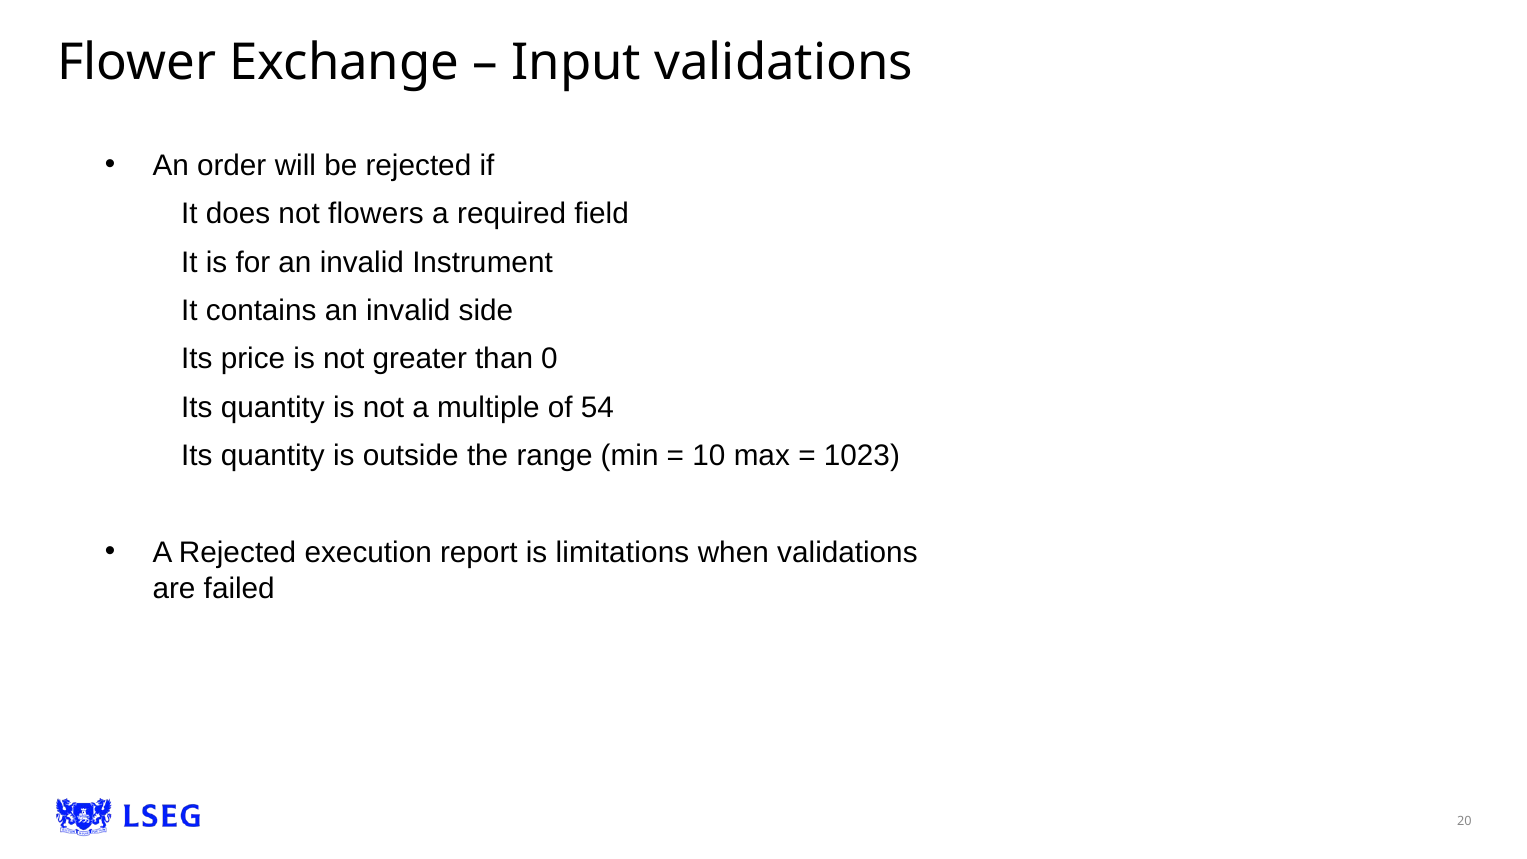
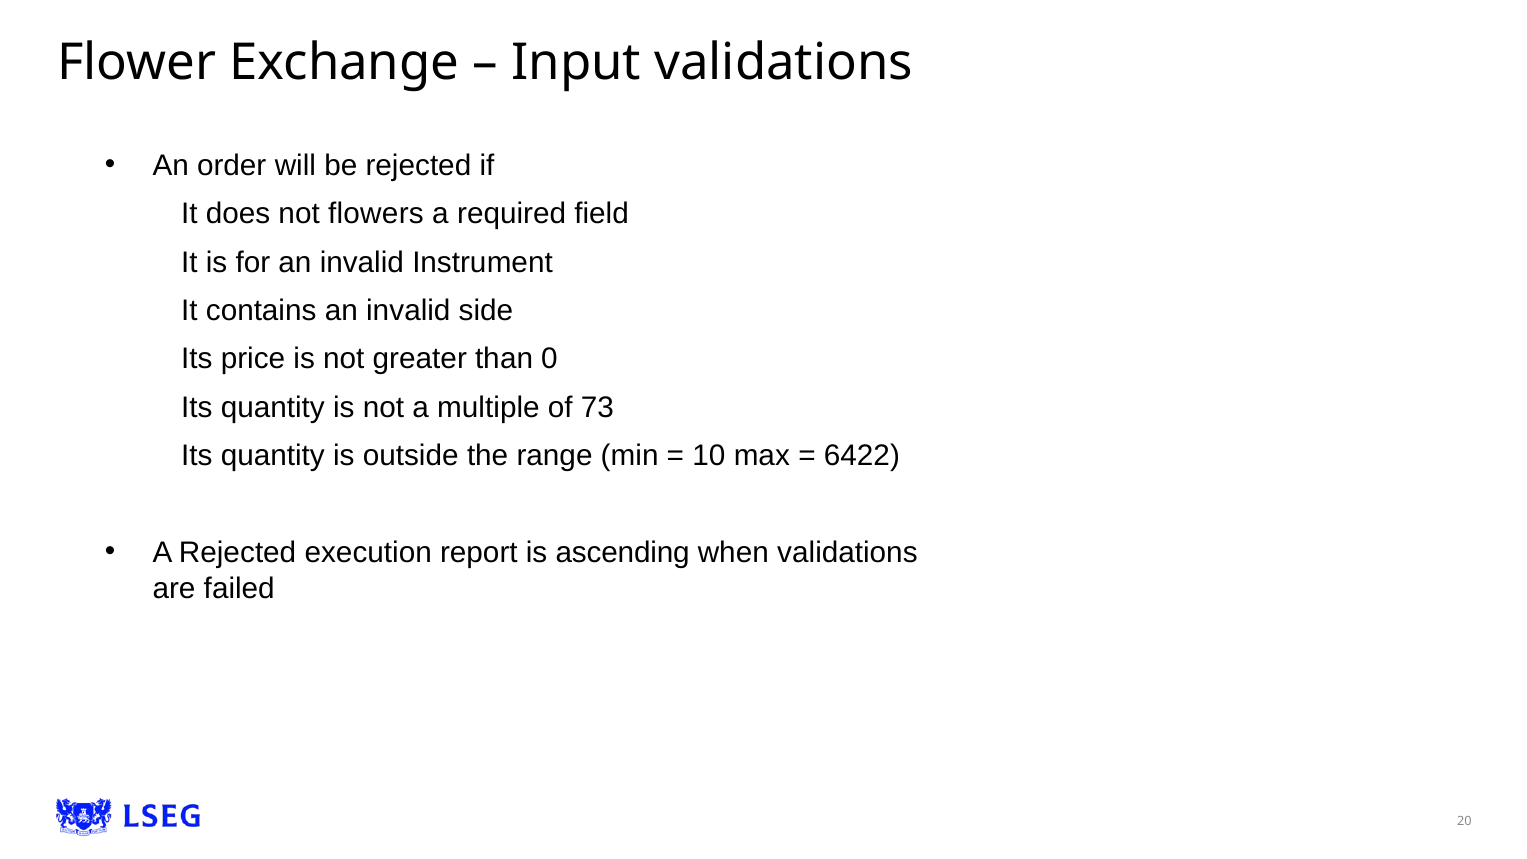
54: 54 -> 73 (597, 407)
1023: 1023 -> 6422 (862, 456)
limitations: limitations -> ascending (623, 553)
